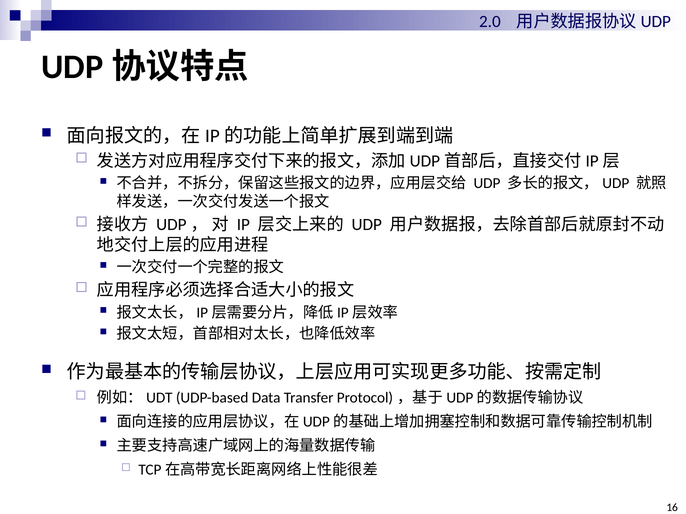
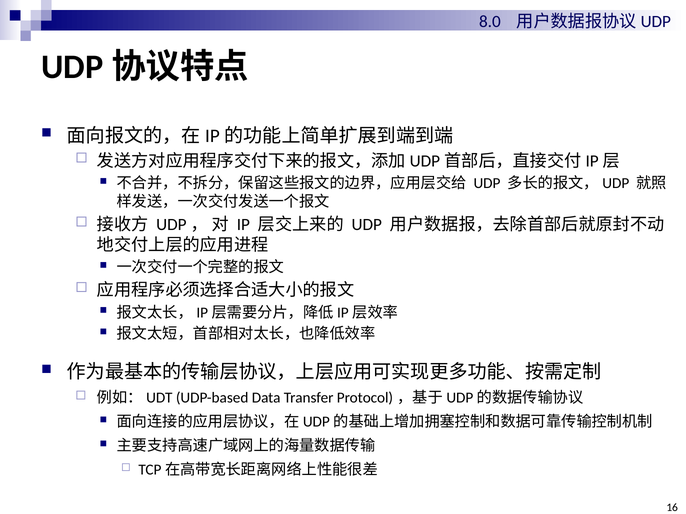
2.0: 2.0 -> 8.0 (490, 21)
